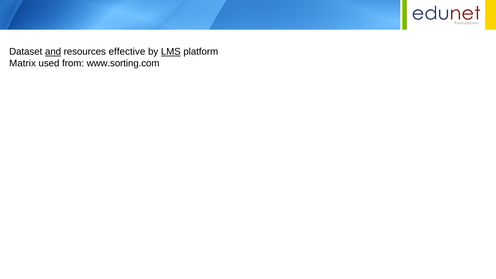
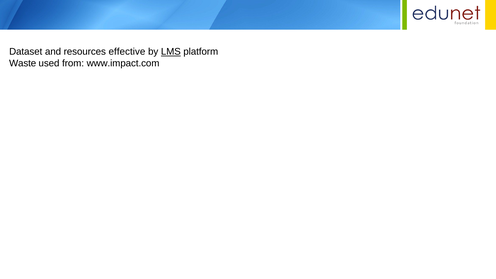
and underline: present -> none (53, 52)
Matrix: Matrix -> Waste (23, 63)
www.sorting.com: www.sorting.com -> www.impact.com (123, 63)
